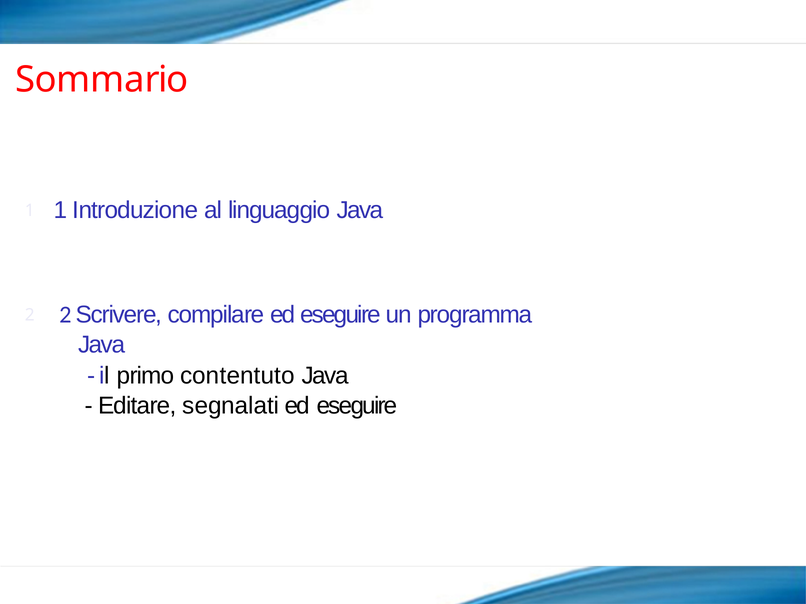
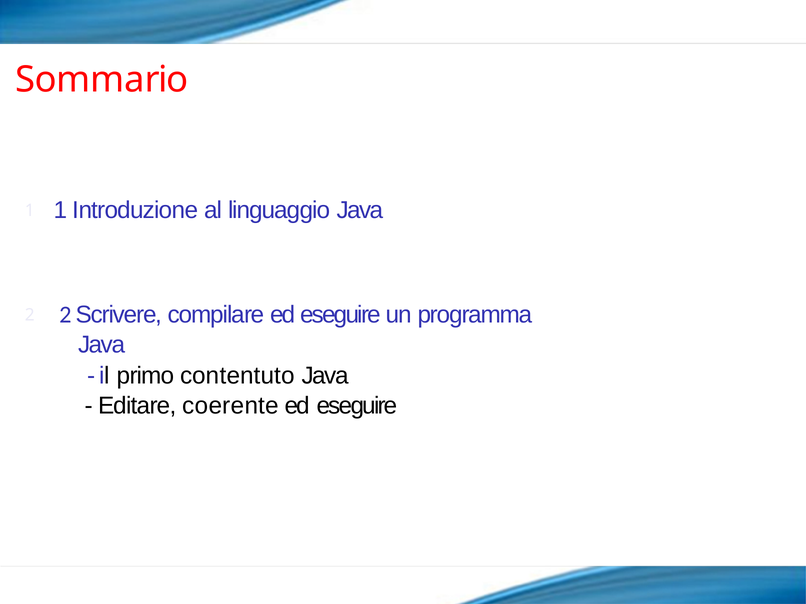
segnalati: segnalati -> coerente (231, 406)
